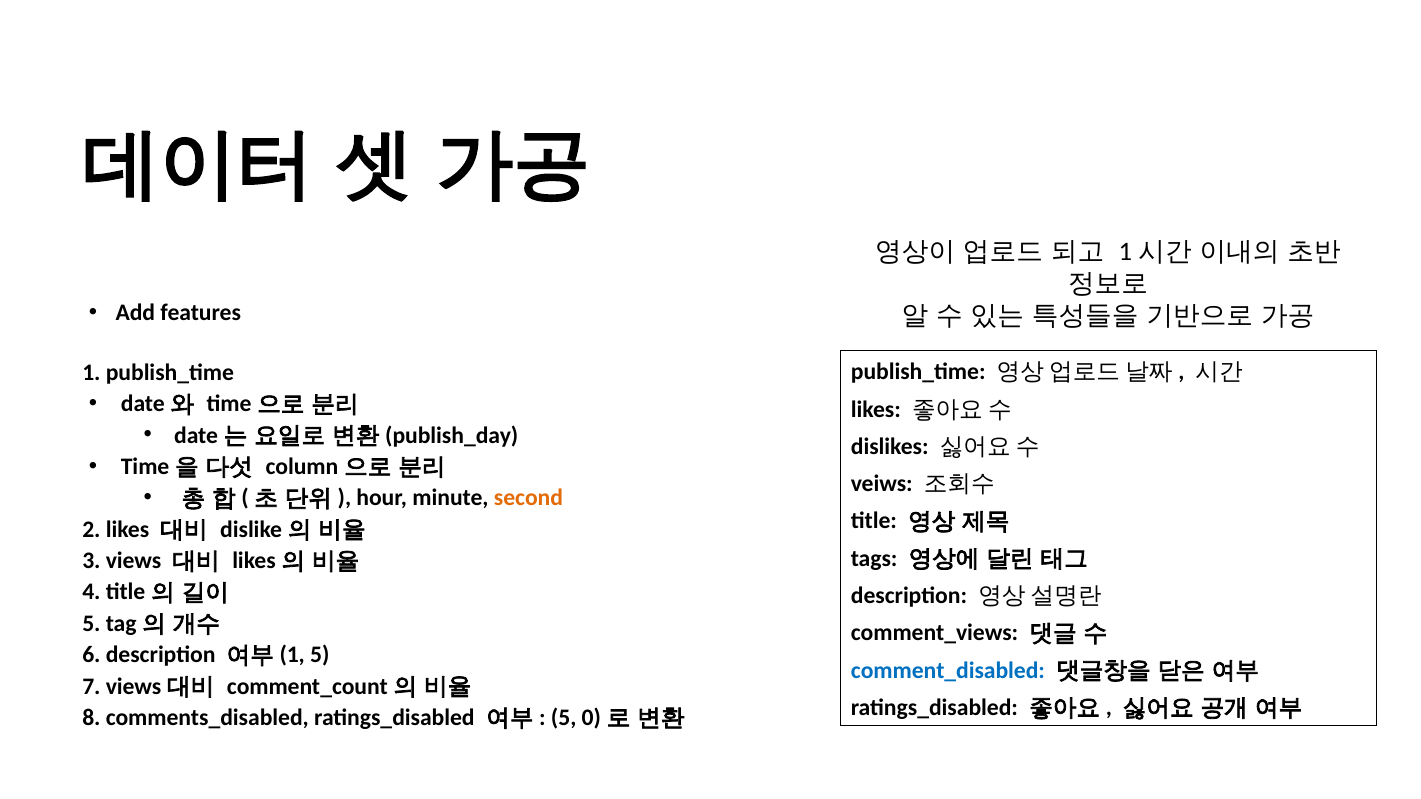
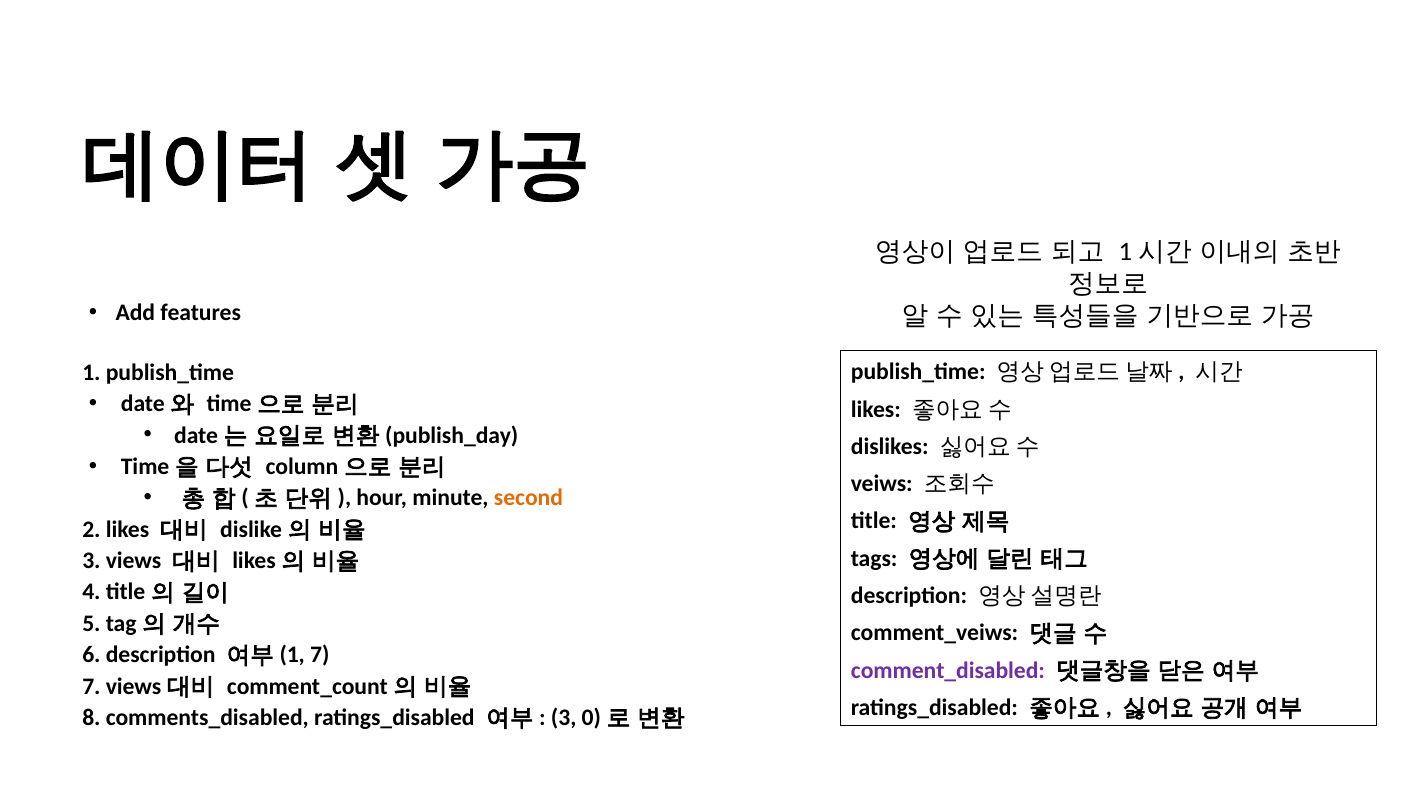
comment_views: comment_views -> comment_veiws (935, 633)
5: 5 -> 7 (320, 655)
comment_disabled colour: blue -> purple (948, 670)
5: 5 -> 3 (564, 718)
